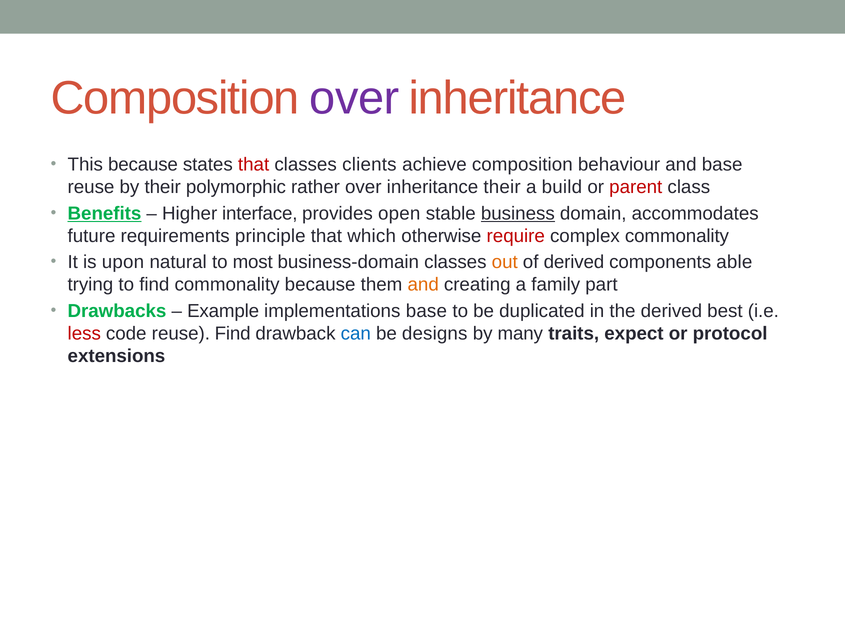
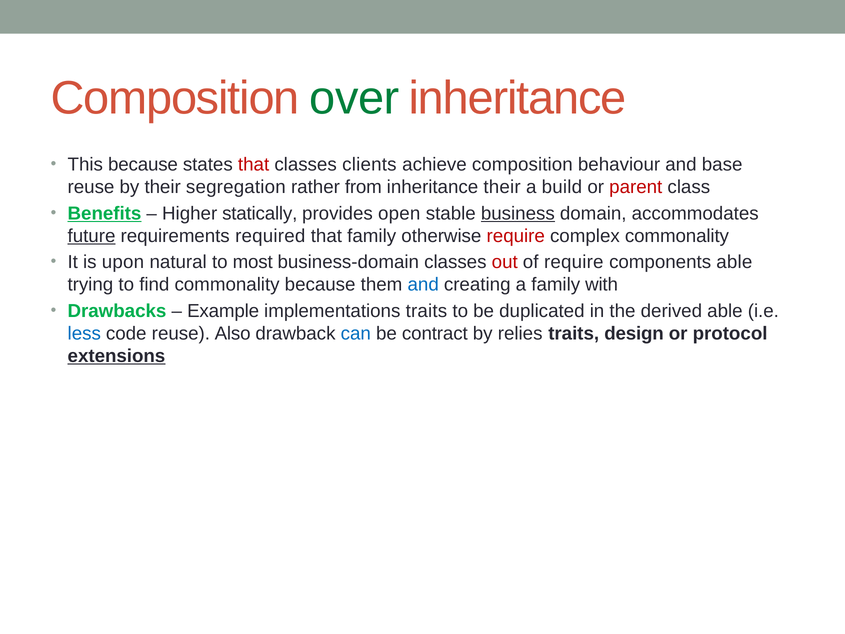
over colour: purple -> green (354, 98)
polymorphic: polymorphic -> segregation (236, 187)
rather over: over -> from (363, 187)
interface: interface -> statically (260, 213)
future underline: none -> present (92, 236)
principle: principle -> required (270, 236)
that which: which -> family (372, 236)
out colour: orange -> red (505, 262)
of derived: derived -> require (574, 262)
and colour: orange -> blue (423, 285)
part: part -> with (602, 285)
implementations base: base -> traits (426, 311)
derived best: best -> able (725, 311)
less colour: red -> blue (84, 333)
reuse Find: Find -> Also (233, 333)
designs: designs -> contract (435, 333)
many: many -> relies (520, 333)
expect: expect -> design (634, 333)
extensions underline: none -> present (116, 356)
